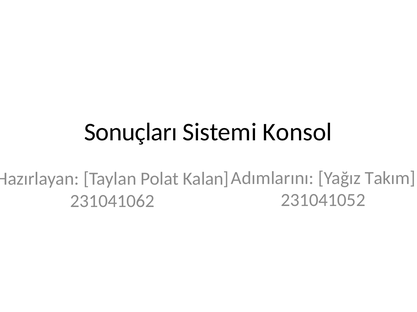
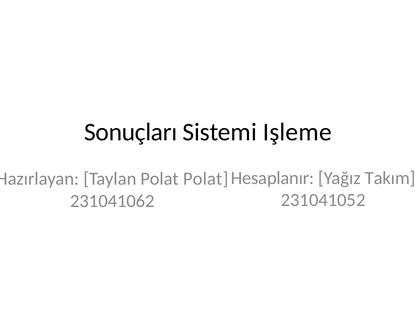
Konsol: Konsol -> Işleme (297, 132)
Adımlarını: Adımlarını -> Hesaplanır (273, 178)
Polat Kalan: Kalan -> Polat (206, 179)
